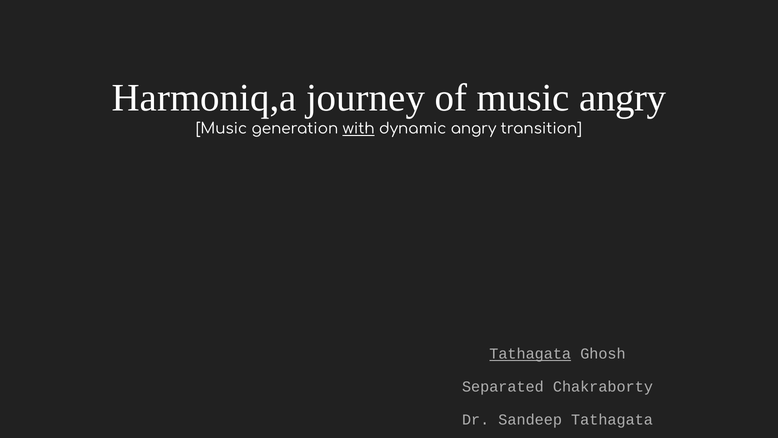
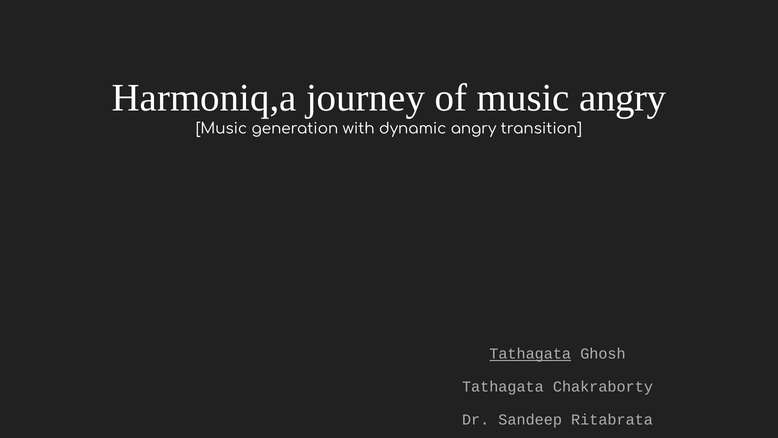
with underline: present -> none (359, 129)
Separated: Separated -> Tathagata (503, 387)
Sandeep Tathagata: Tathagata -> Ritabrata (612, 420)
